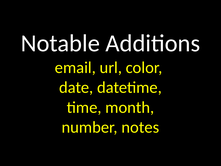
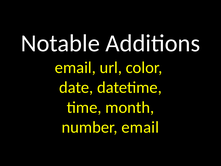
number notes: notes -> email (140, 127)
